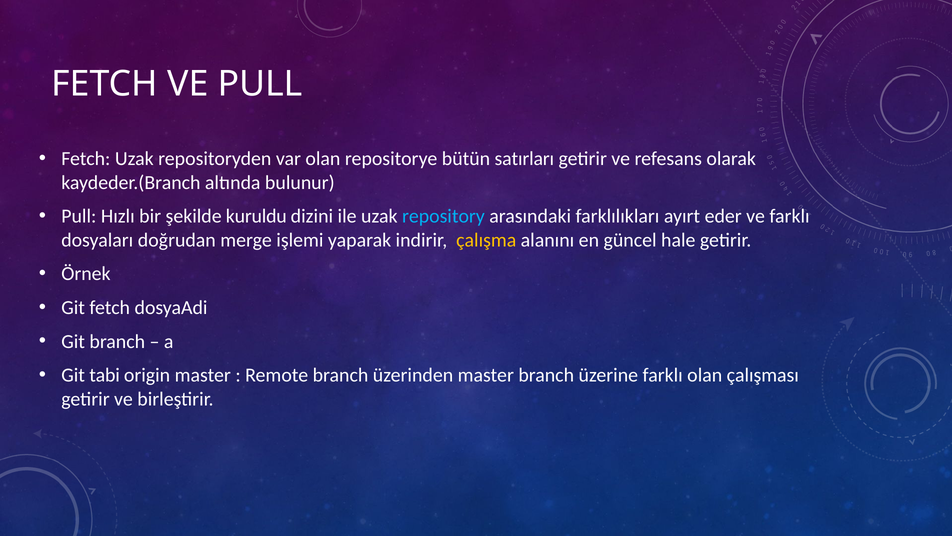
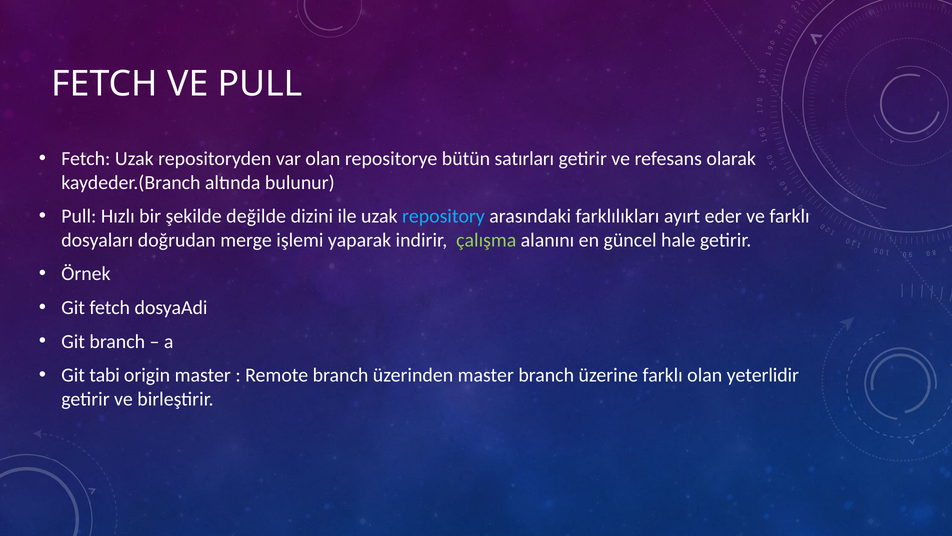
kuruldu: kuruldu -> değilde (256, 216)
çalışma colour: yellow -> light green (486, 240)
çalışması: çalışması -> yeterlidir (763, 375)
